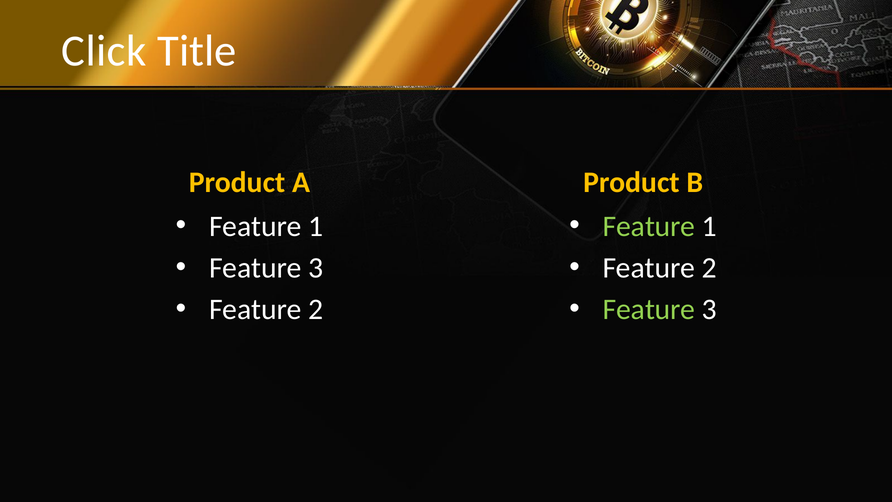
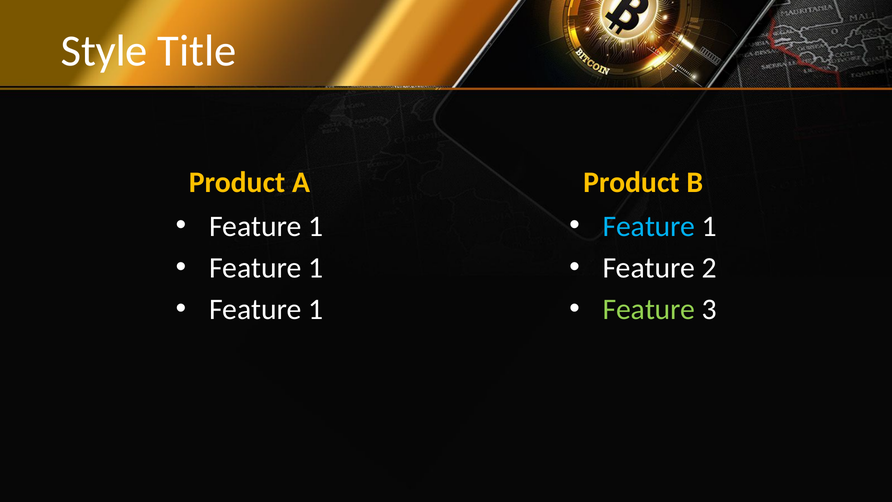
Click: Click -> Style (104, 51)
Feature colour: light green -> light blue (649, 226)
3: 3 -> 1 (316, 268)
2: 2 -> 1 (316, 309)
